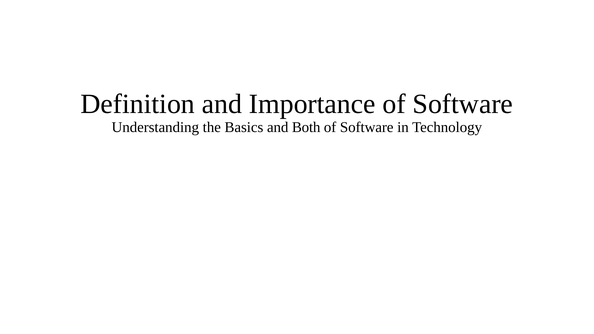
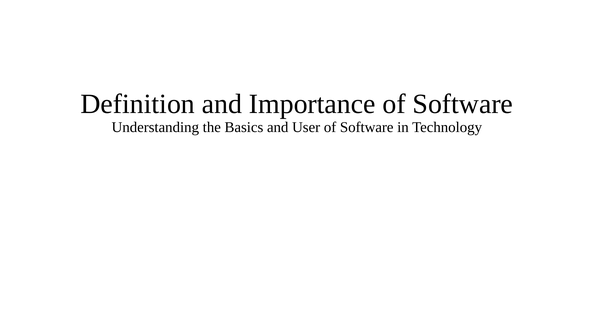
Both: Both -> User (306, 127)
